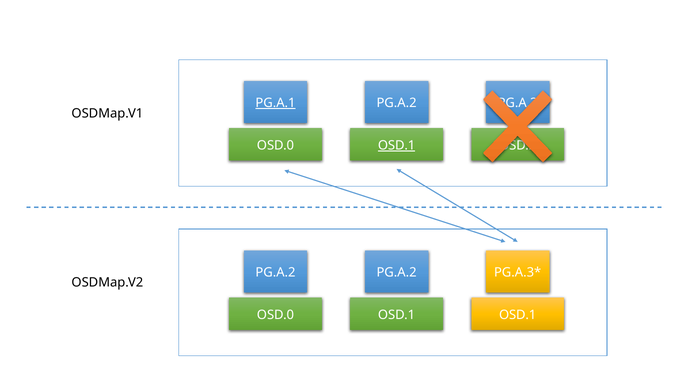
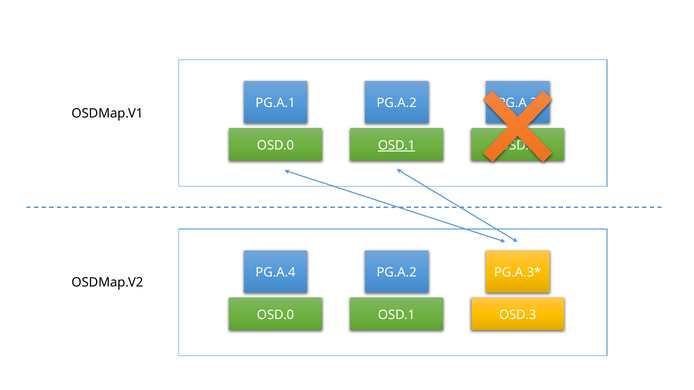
PG.A.1 underline: present -> none (275, 103)
PG.A.2: PG.A.2 -> PG.A.4 (275, 273)
OSD.1 OSD.1: OSD.1 -> OSD.3 (518, 315)
